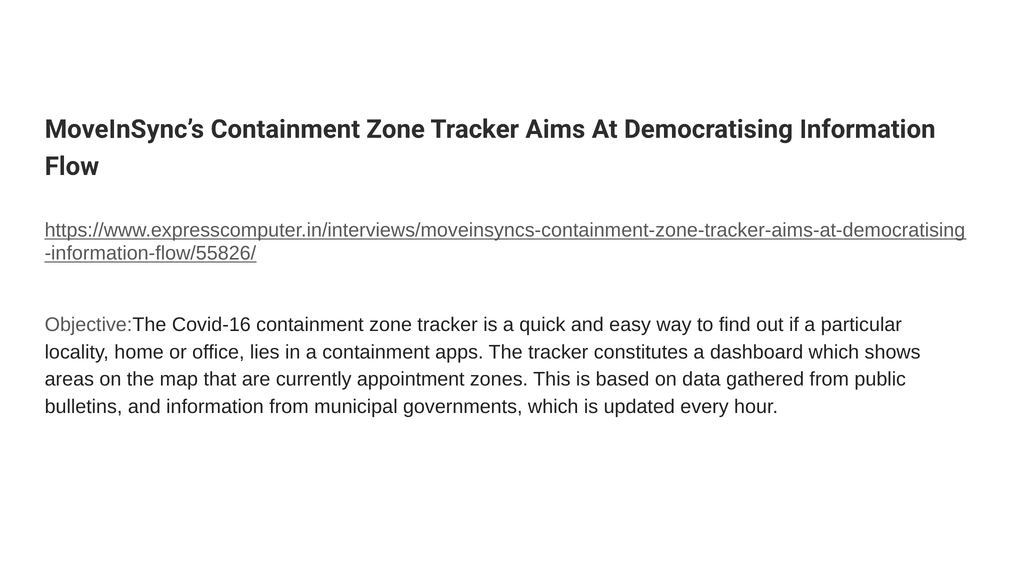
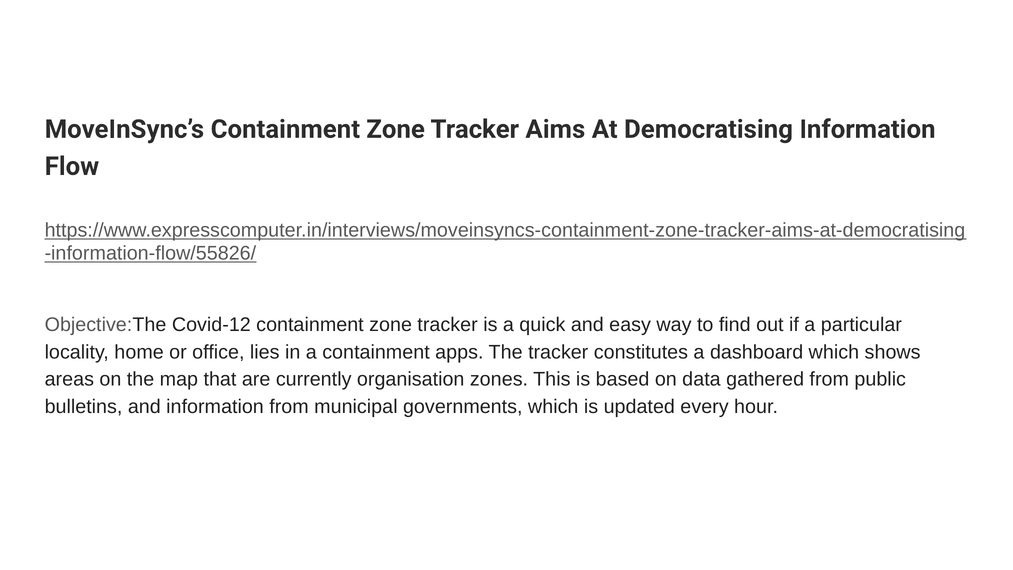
Covid-16: Covid-16 -> Covid-12 (211, 325)
appointment: appointment -> organisation (411, 379)
